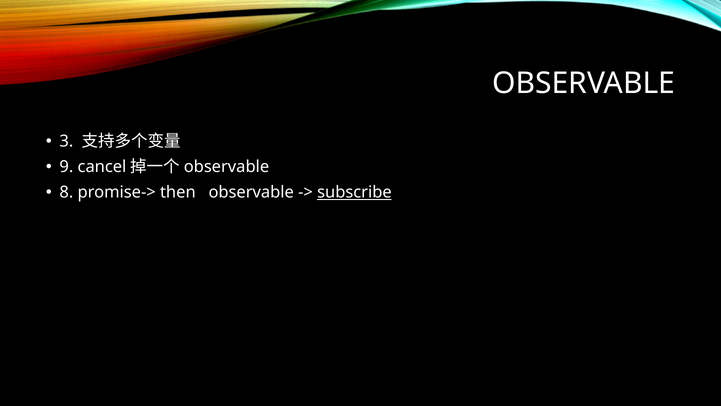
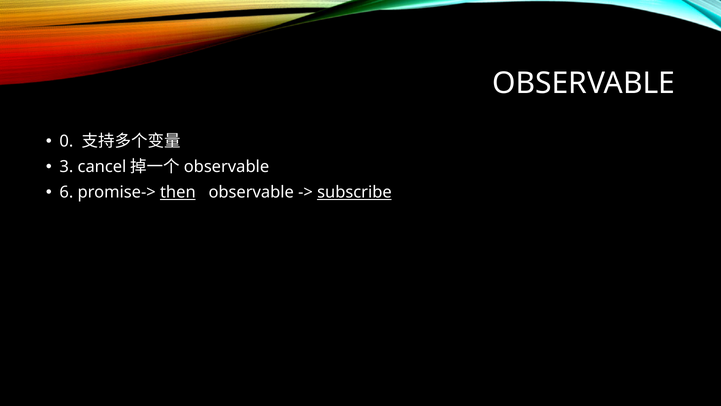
3: 3 -> 0 (66, 141)
9: 9 -> 3 (66, 167)
8: 8 -> 6 (66, 192)
then underline: none -> present (178, 192)
